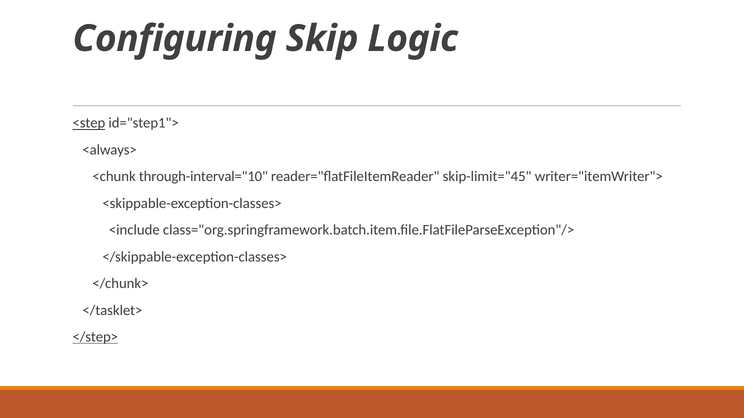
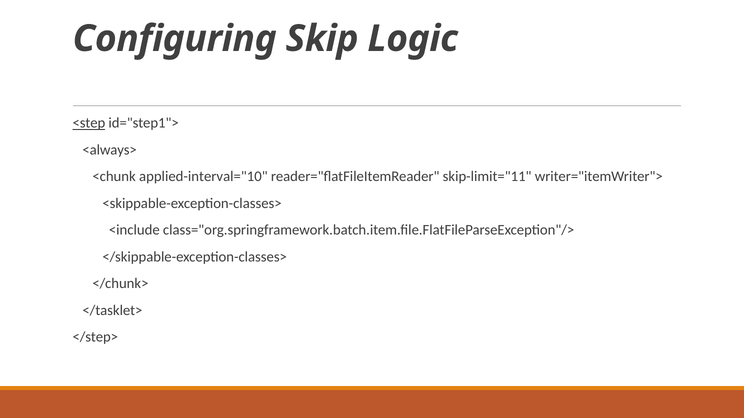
through-interval="10: through-interval="10 -> applied-interval="10 (203, 177)
skip-limit="45: skip-limit="45 -> skip-limit="11 (487, 177)
</step> underline: present -> none (95, 337)
